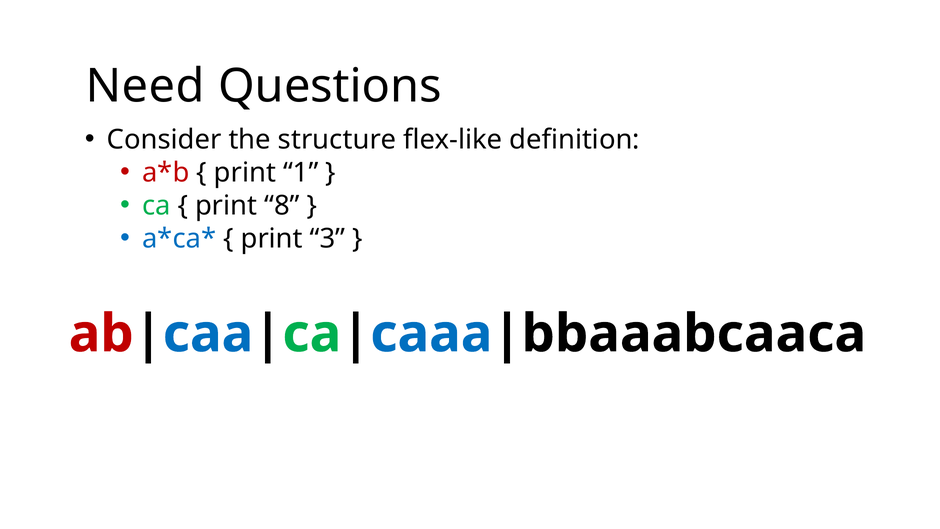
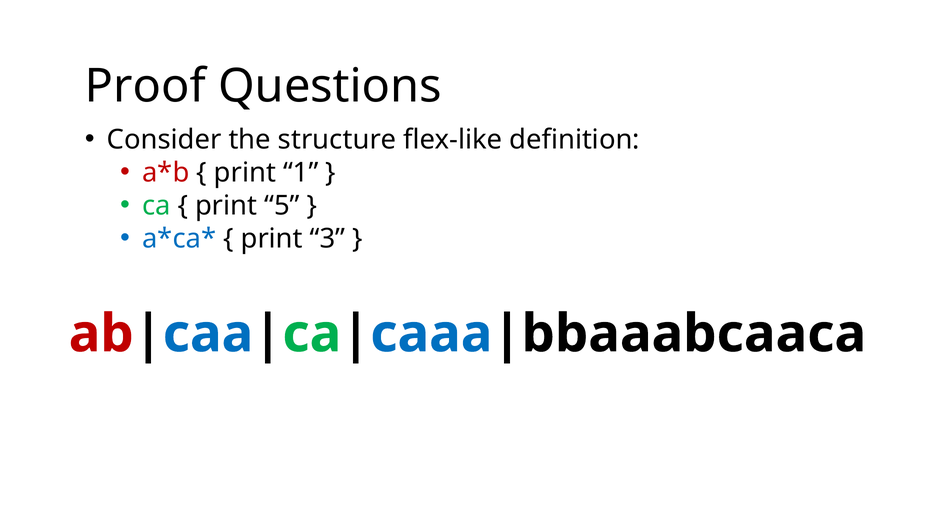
Need: Need -> Proof (145, 86)
8: 8 -> 5 (282, 206)
